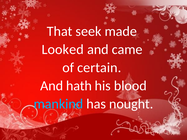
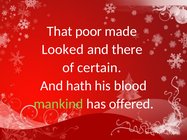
seek: seek -> poor (89, 31)
came: came -> there (127, 49)
mankind colour: light blue -> light green (58, 104)
nought: nought -> offered (131, 104)
